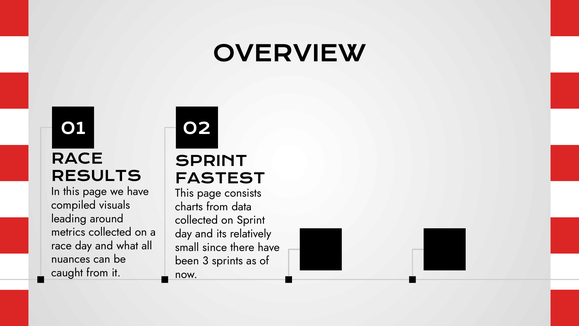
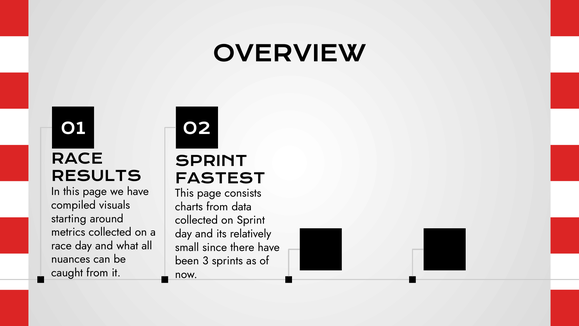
leading: leading -> starting (69, 218)
